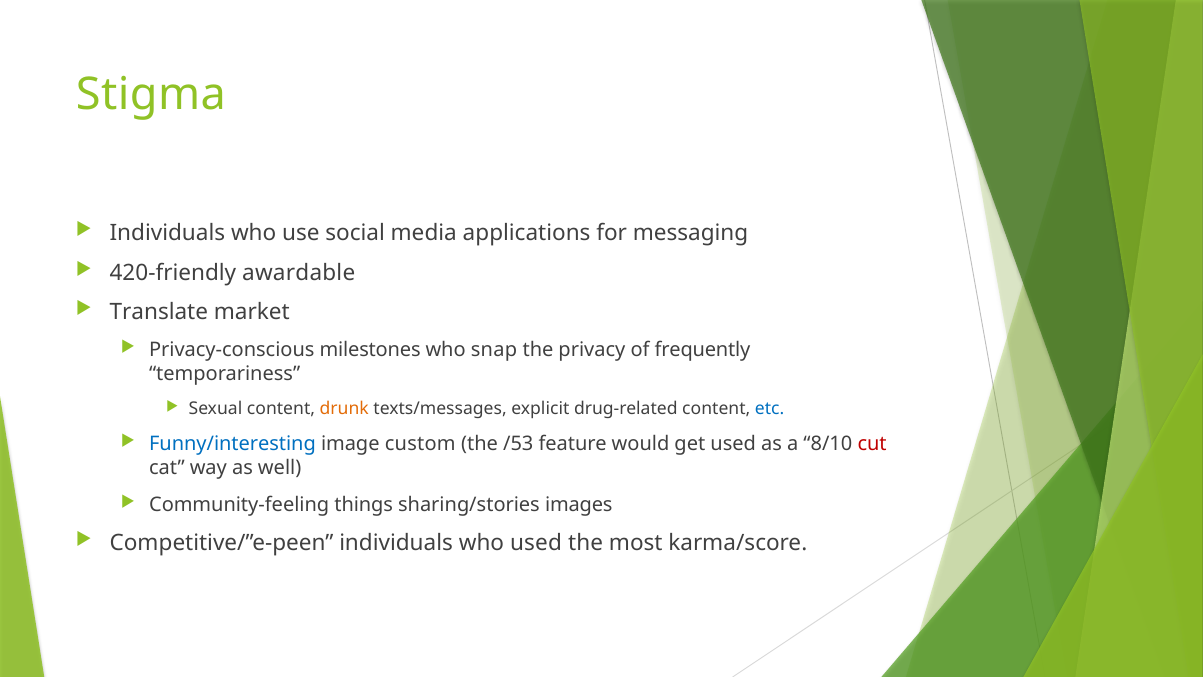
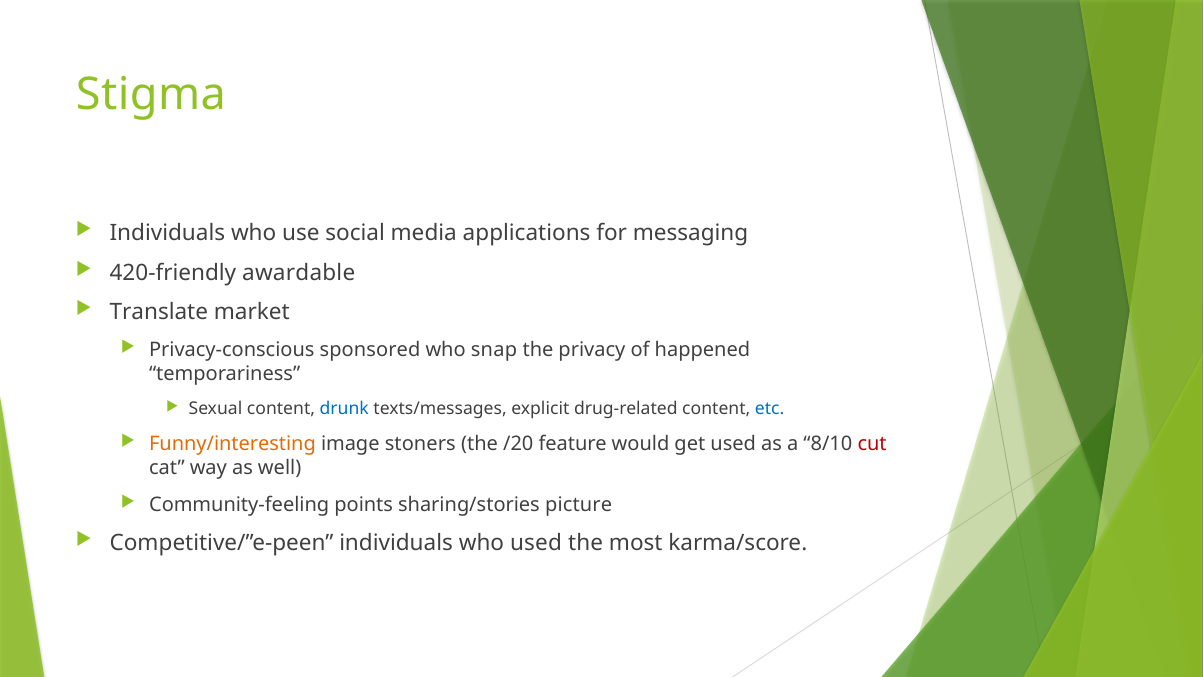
milestones: milestones -> sponsored (370, 350)
frequently: frequently -> happened (702, 350)
drunk colour: orange -> blue (344, 409)
Funny/interesting colour: blue -> orange (232, 444)
custom: custom -> stoners (420, 444)
/53: /53 -> /20 (518, 444)
things: things -> points (364, 505)
images: images -> picture (579, 505)
